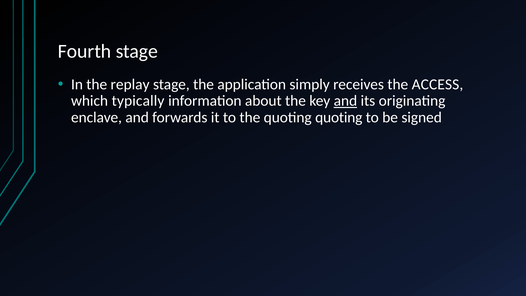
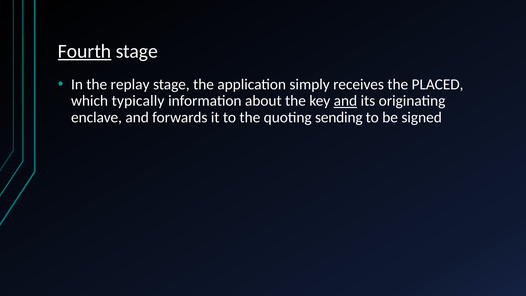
Fourth underline: none -> present (85, 51)
ACCESS: ACCESS -> PLACED (438, 84)
quoting quoting: quoting -> sending (339, 117)
